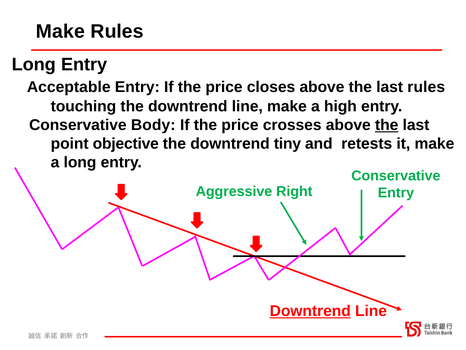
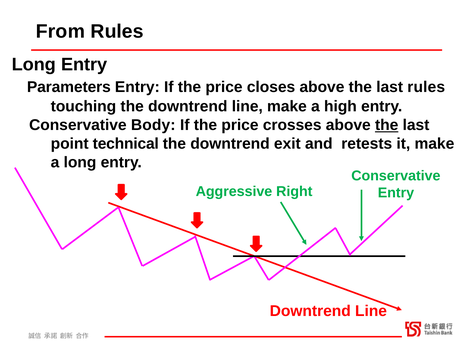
Make: Make -> From (60, 31)
Acceptable: Acceptable -> Parameters (69, 87)
objective: objective -> technical (126, 143)
tiny: tiny -> exit (287, 143)
Downtrend underline: present -> none (310, 311)
